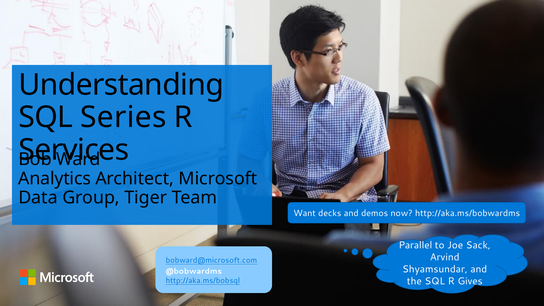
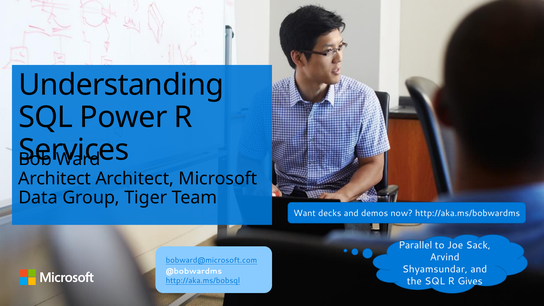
Series: Series -> Power (124, 117)
Analytics: Analytics -> Architect (55, 179)
